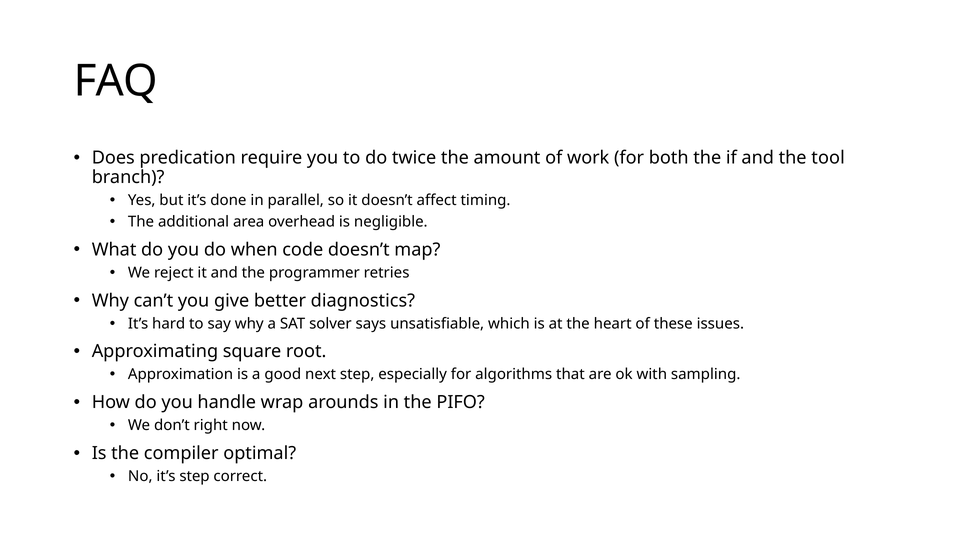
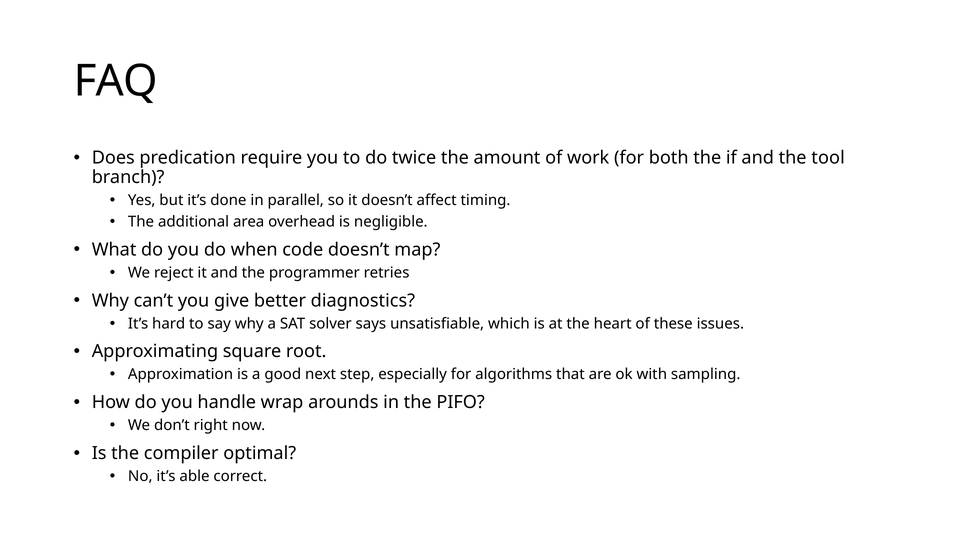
it’s step: step -> able (195, 477)
